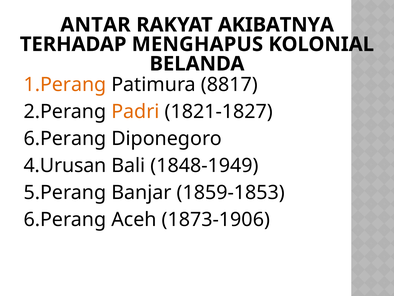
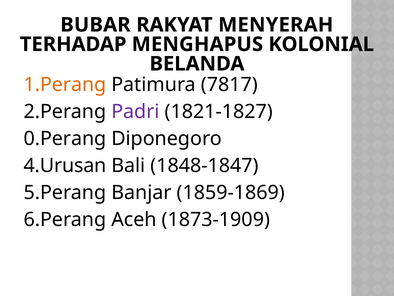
ANTAR: ANTAR -> BUBAR (95, 25)
AKIBATNYA: AKIBATNYA -> MENYERAH (276, 25)
8817: 8817 -> 7817 (229, 84)
Padri colour: orange -> purple (135, 111)
6.Perang: 6.Perang -> 0.Perang (65, 138)
1848-1949: 1848-1949 -> 1848-1847 (205, 165)
1859-1853: 1859-1853 -> 1859-1869 (231, 192)
1873-1906: 1873-1906 -> 1873-1909 (216, 219)
